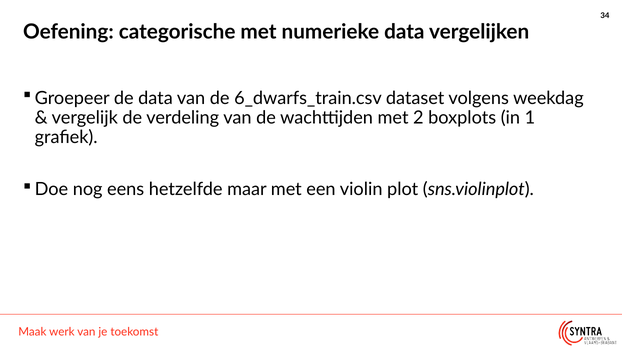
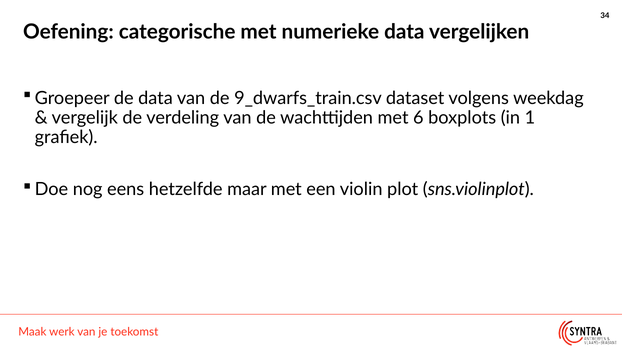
6_dwarfs_train.csv: 6_dwarfs_train.csv -> 9_dwarfs_train.csv (308, 98)
2: 2 -> 6 (418, 118)
